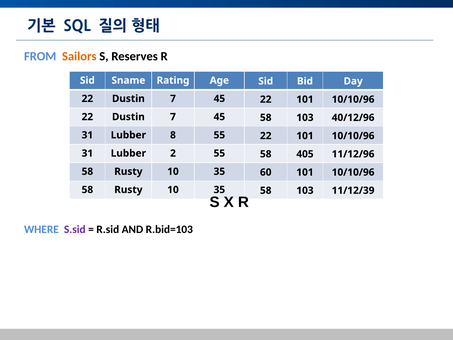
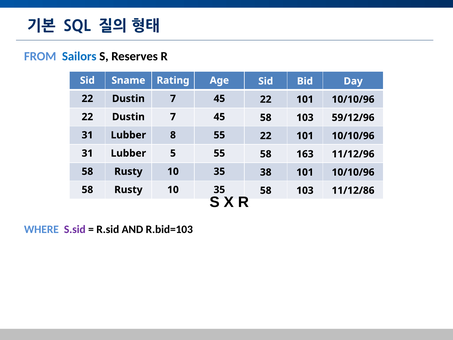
Sailors colour: orange -> blue (79, 56)
40/12/96: 40/12/96 -> 59/12/96 (353, 118)
2: 2 -> 5 (173, 153)
405: 405 -> 163 (305, 154)
60: 60 -> 38 (266, 172)
11/12/39: 11/12/39 -> 11/12/86 (353, 190)
